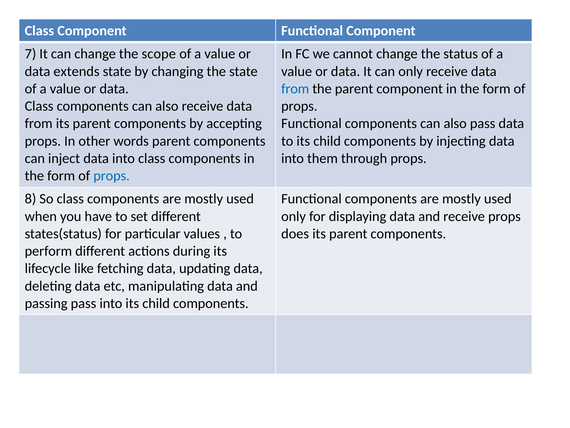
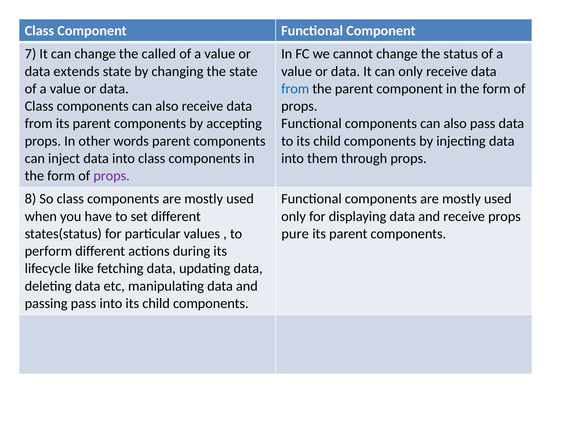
scope: scope -> called (159, 54)
props colour: blue -> purple (112, 176)
does: does -> pure (295, 233)
